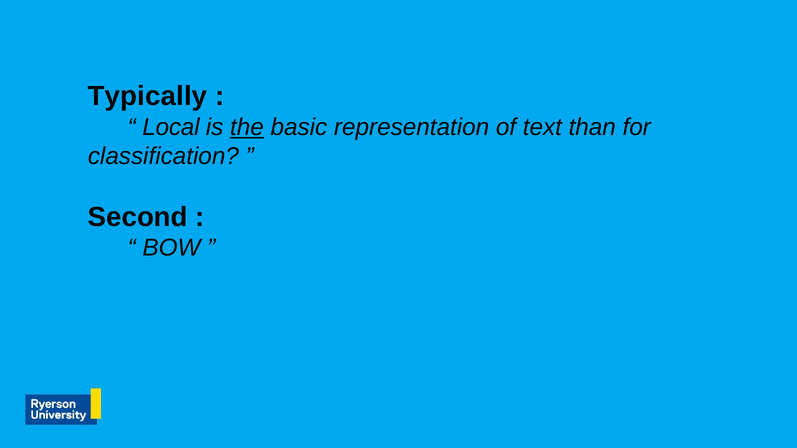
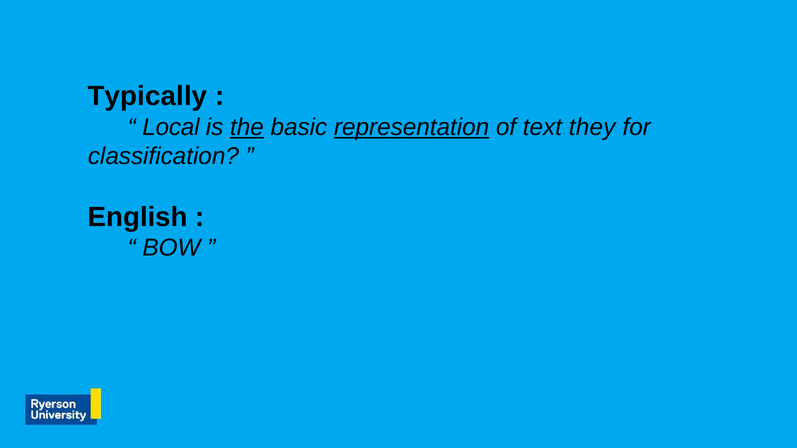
representation underline: none -> present (412, 127)
than: than -> they (592, 127)
Second: Second -> English (138, 217)
